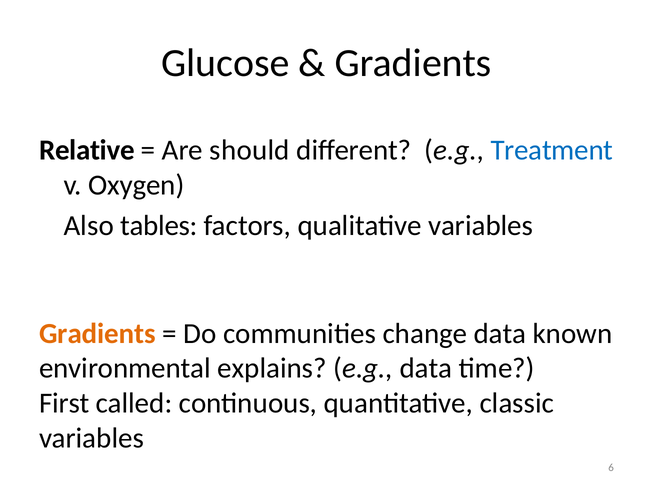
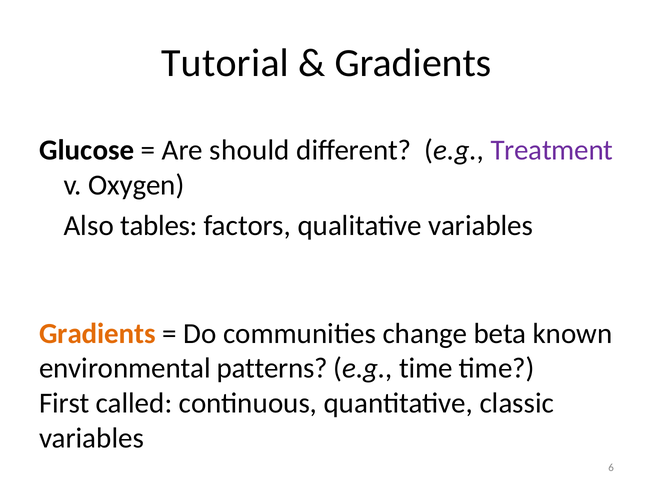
Glucose: Glucose -> Tutorial (225, 63)
Relative: Relative -> Glucose (87, 150)
Treatment colour: blue -> purple (552, 150)
change data: data -> beta (500, 333)
explains: explains -> patterns (272, 368)
e.g data: data -> time (426, 368)
